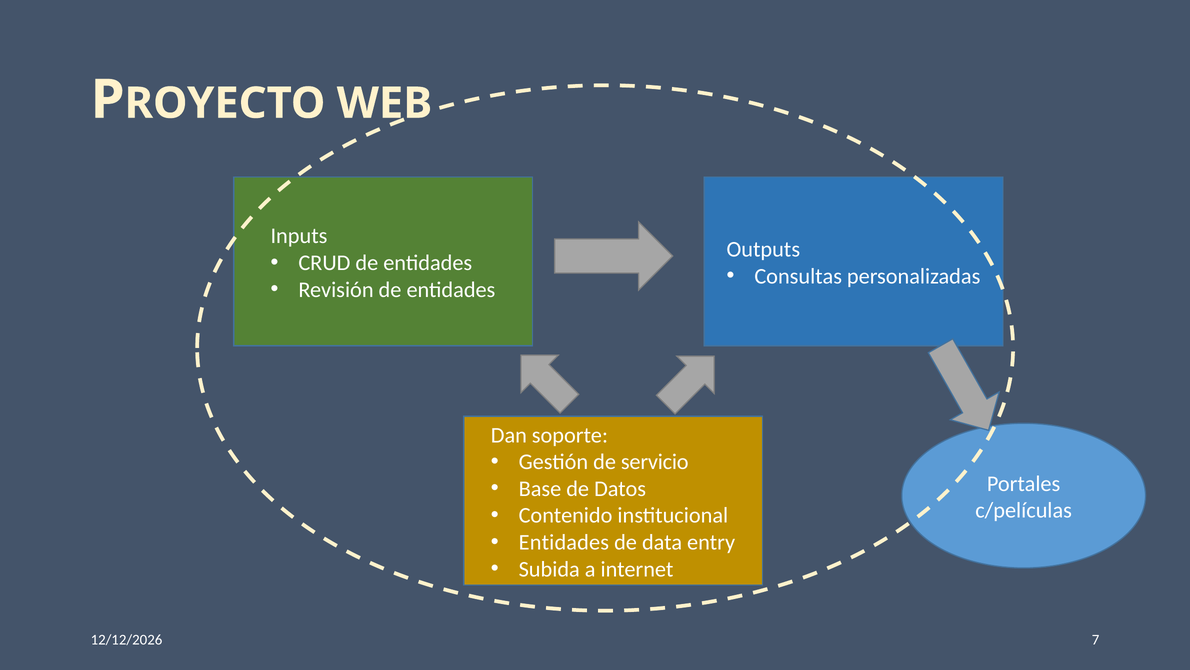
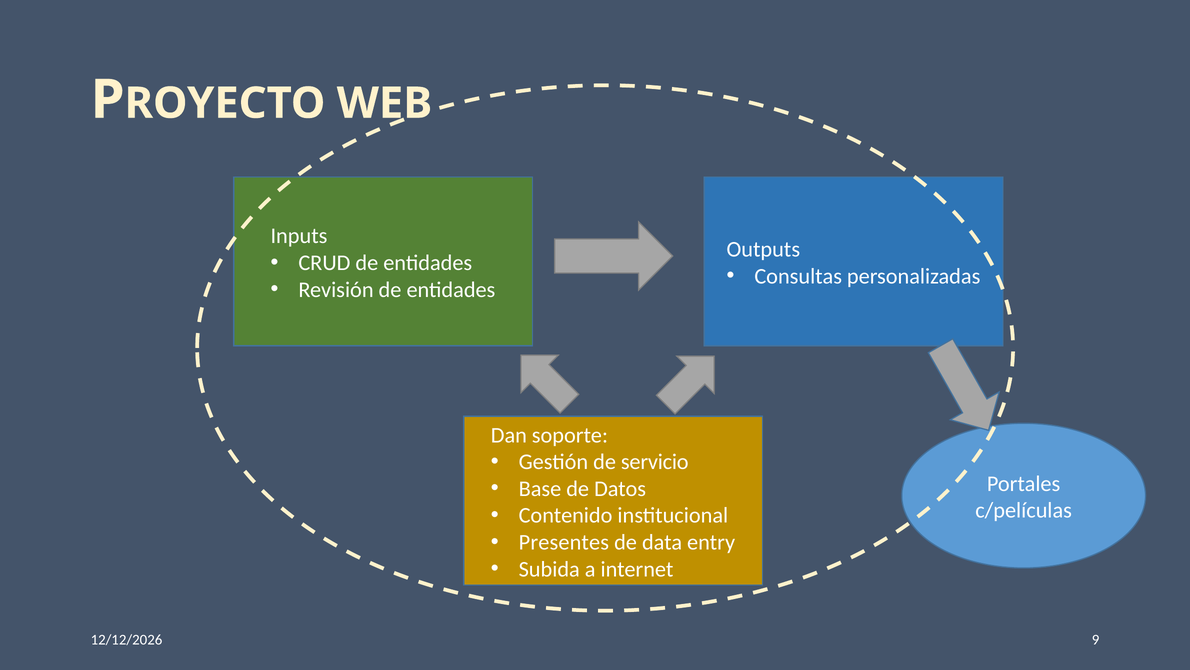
Entidades: Entidades -> Presentes (564, 542)
7: 7 -> 9 (1096, 639)
